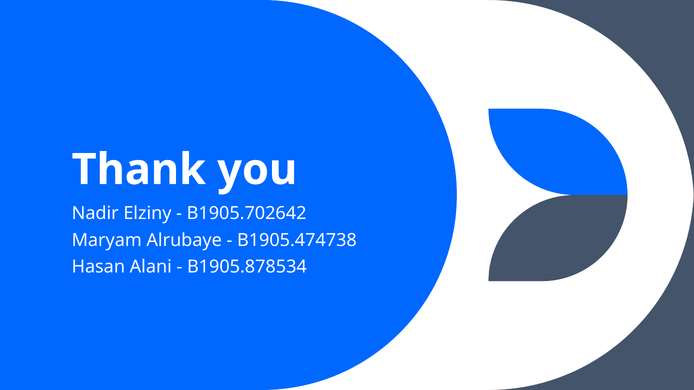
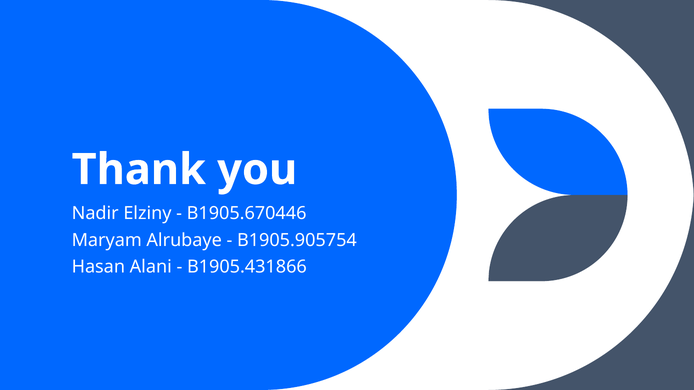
B1905.702642: B1905.702642 -> B1905.670446 (247, 214)
B1905.474738: B1905.474738 -> B1905.905754 (297, 240)
B1905.878534: B1905.878534 -> B1905.431866 (247, 267)
